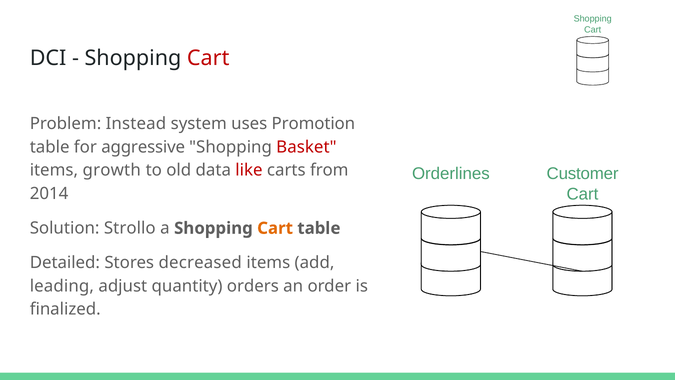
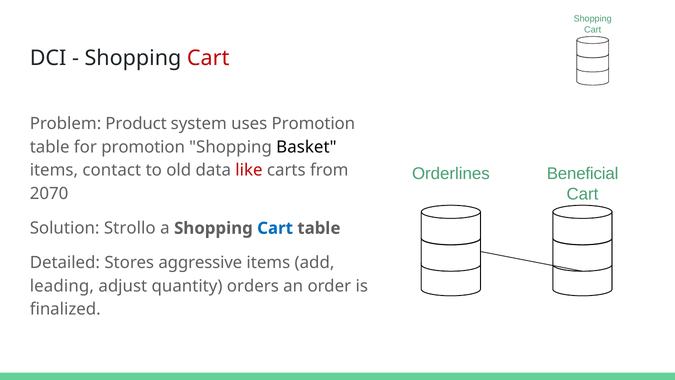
Instead: Instead -> Product (136, 124)
for aggressive: aggressive -> promotion (143, 147)
Basket colour: red -> black (306, 147)
growth: growth -> contact (112, 170)
Customer: Customer -> Beneficial (583, 174)
2014: 2014 -> 2070 (49, 194)
Cart colour: orange -> blue (275, 228)
decreased: decreased -> aggressive (200, 263)
